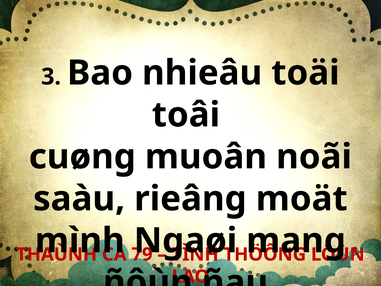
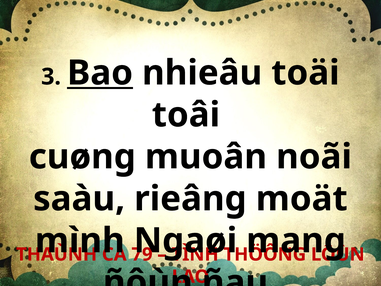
Bao underline: none -> present (100, 73)
